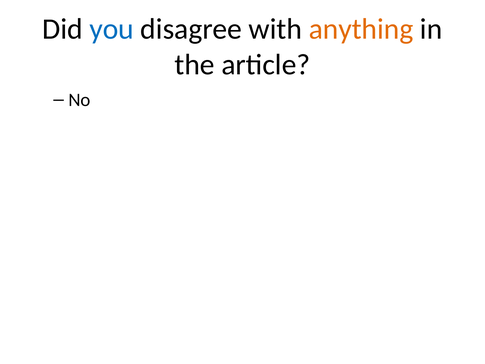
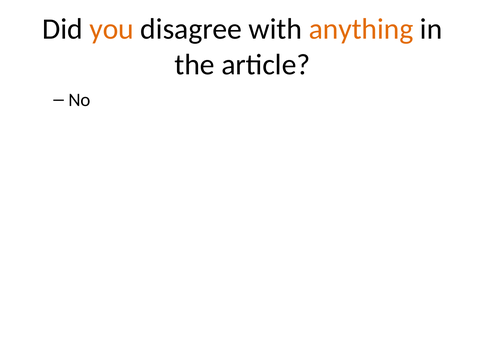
you colour: blue -> orange (112, 29)
